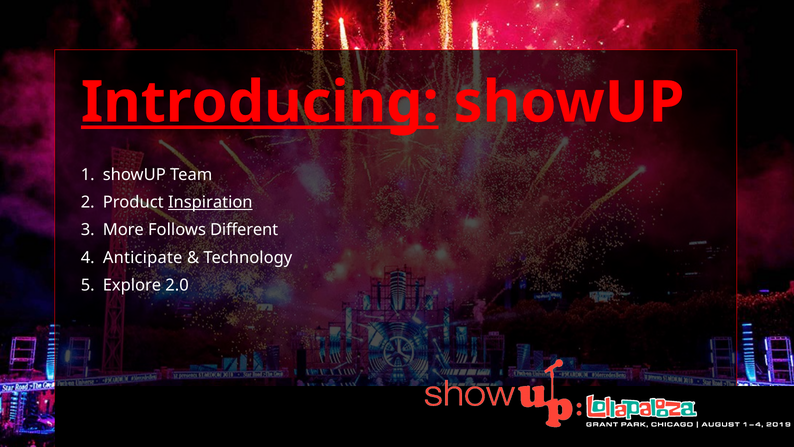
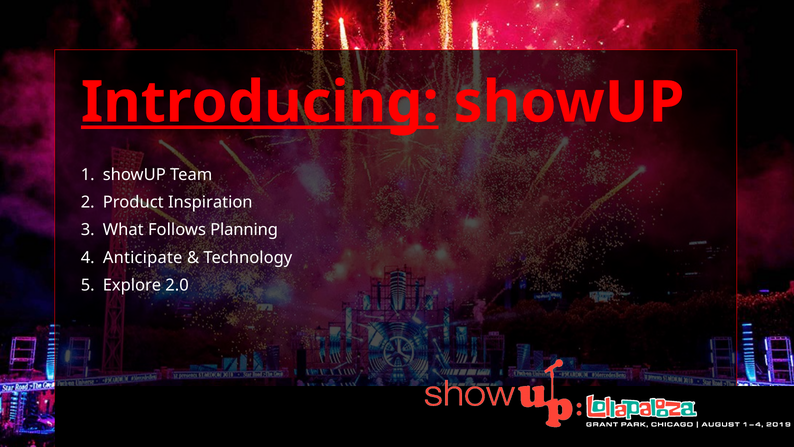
Inspiration underline: present -> none (210, 202)
More: More -> What (123, 230)
Different: Different -> Planning (244, 230)
